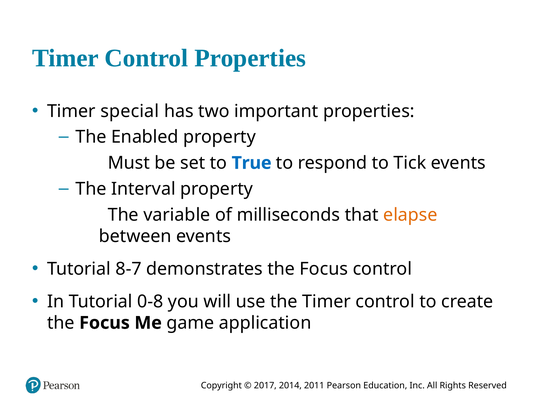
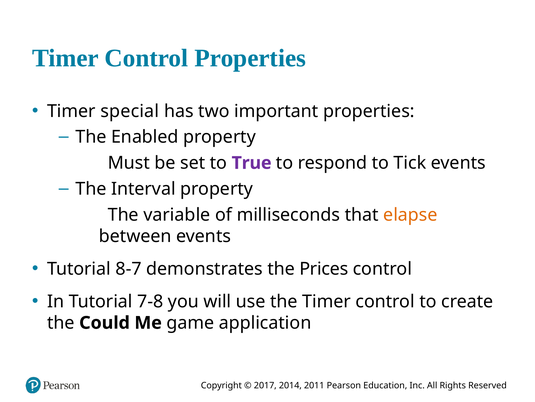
True colour: blue -> purple (252, 163)
demonstrates the Focus: Focus -> Prices (324, 268)
0-8: 0-8 -> 7-8 (150, 301)
Focus: Focus -> Could (104, 322)
